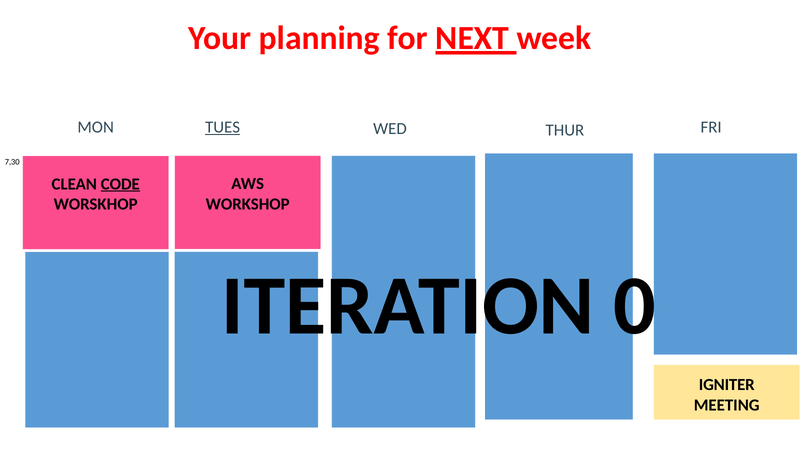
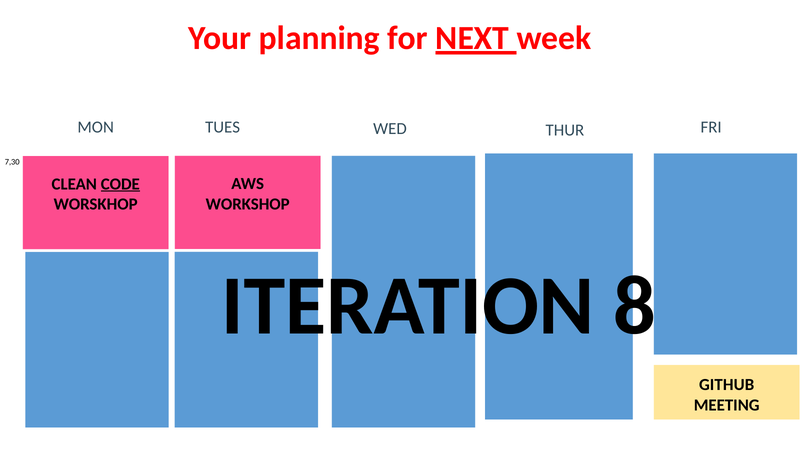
TUES underline: present -> none (223, 127)
0: 0 -> 8 (635, 305)
IGNITER: IGNITER -> GITHUB (727, 384)
